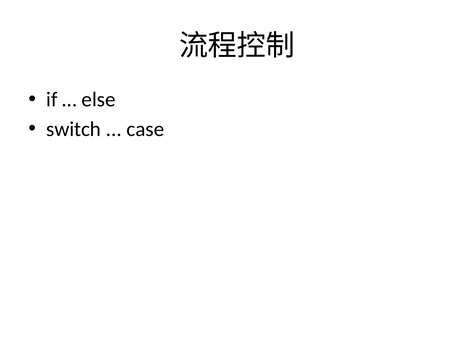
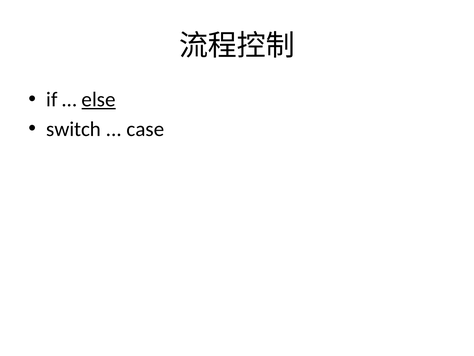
else underline: none -> present (99, 99)
